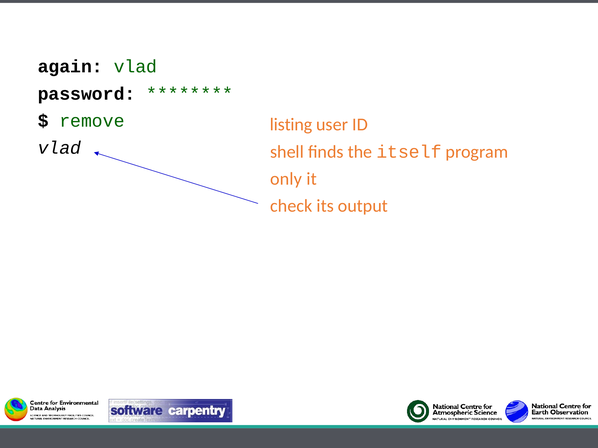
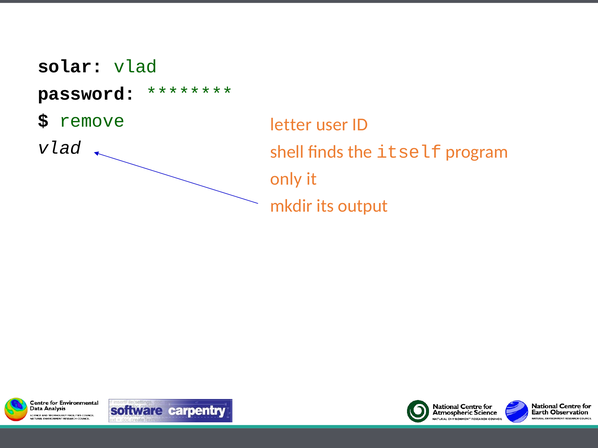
again: again -> solar (70, 67)
listing: listing -> letter (291, 125)
check: check -> mkdir (291, 206)
